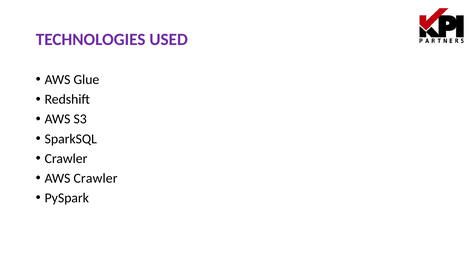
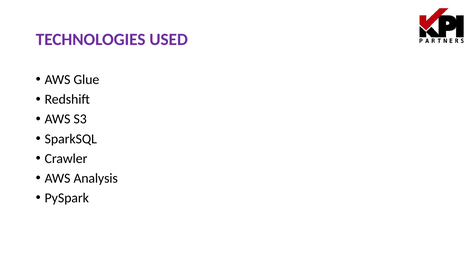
AWS Crawler: Crawler -> Analysis (96, 178)
